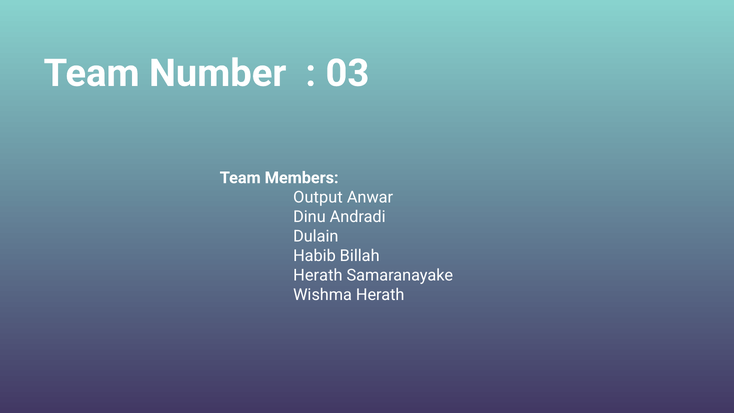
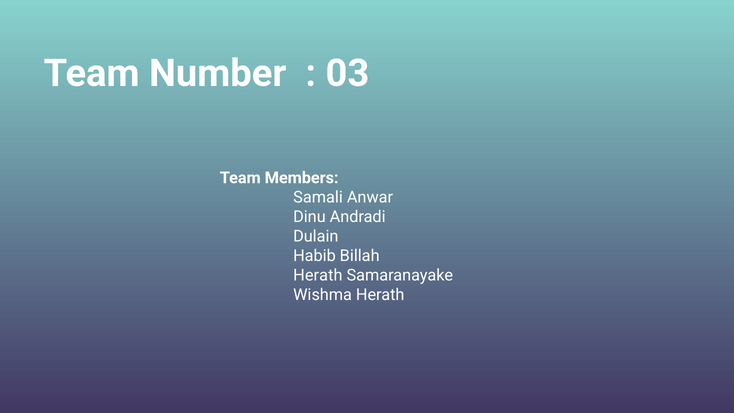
Output: Output -> Samali (318, 197)
